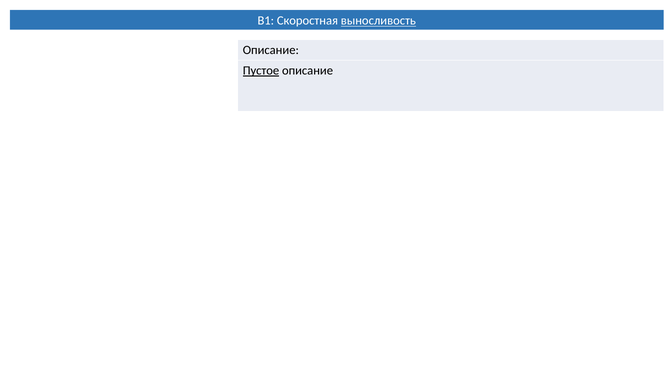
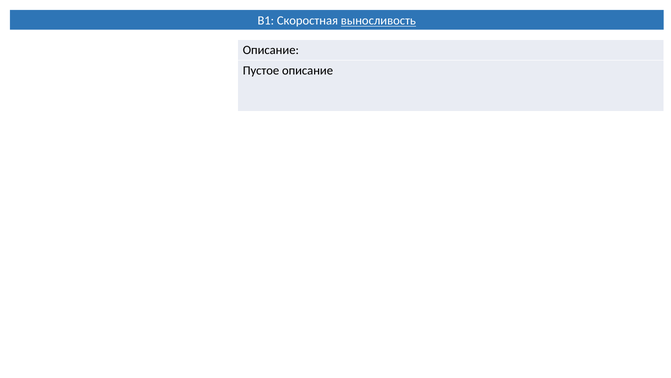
Пустое underline: present -> none (261, 70)
